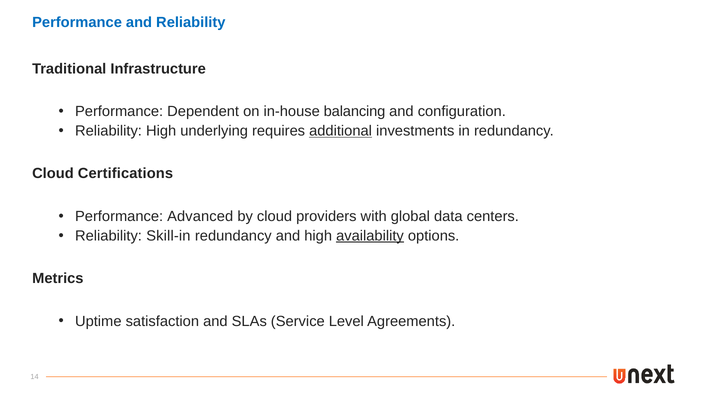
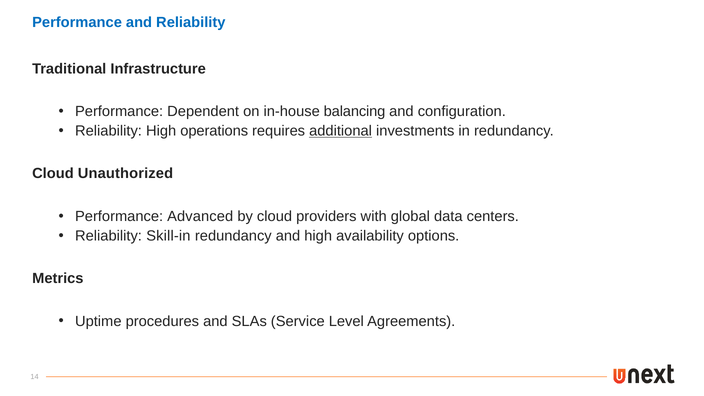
underlying: underlying -> operations (214, 131)
Certifications: Certifications -> Unauthorized (125, 174)
availability underline: present -> none (370, 236)
satisfaction: satisfaction -> procedures (162, 321)
